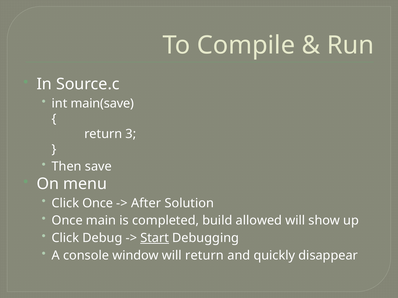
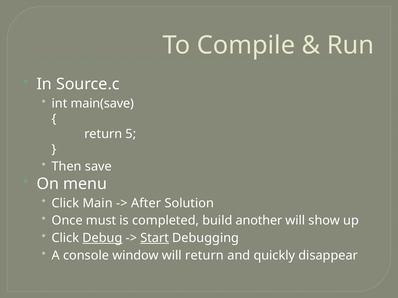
3: 3 -> 5 (131, 134)
Click Once: Once -> Main (98, 203)
main: main -> must (101, 221)
allowed: allowed -> another (259, 221)
Debug underline: none -> present (102, 238)
